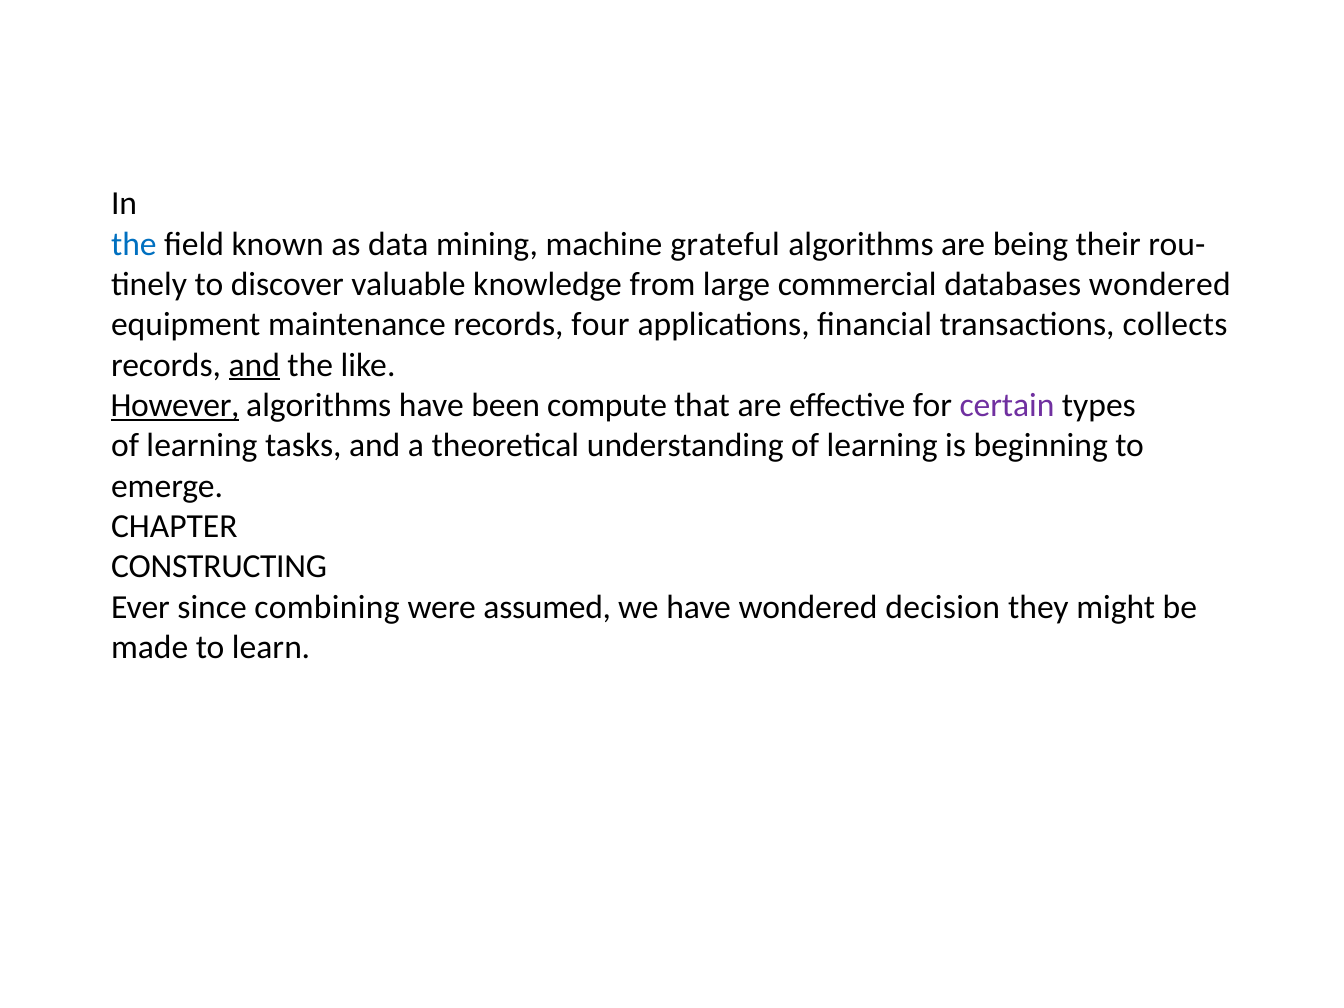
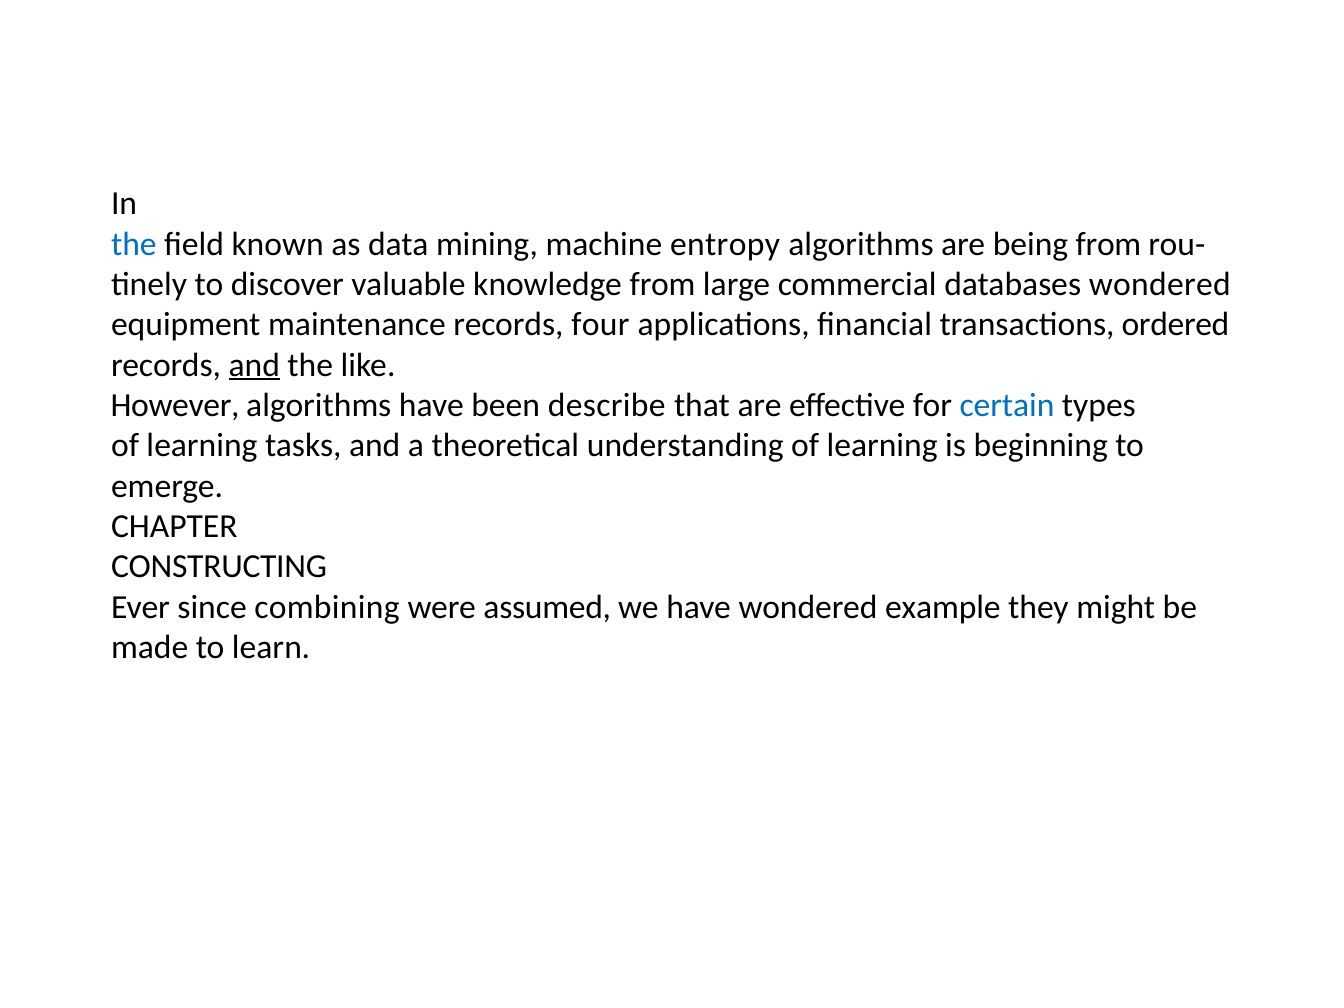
grateful: grateful -> entropy (725, 244)
being their: their -> from (1108, 244)
collects: collects -> ordered (1175, 325)
However underline: present -> none (175, 405)
compute: compute -> describe (607, 405)
certain colour: purple -> blue (1007, 405)
decision: decision -> example (943, 607)
